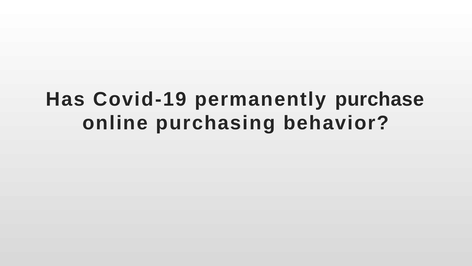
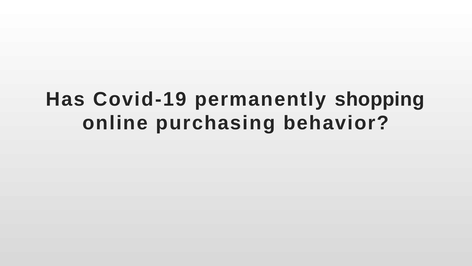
purchase: purchase -> shopping (380, 99)
